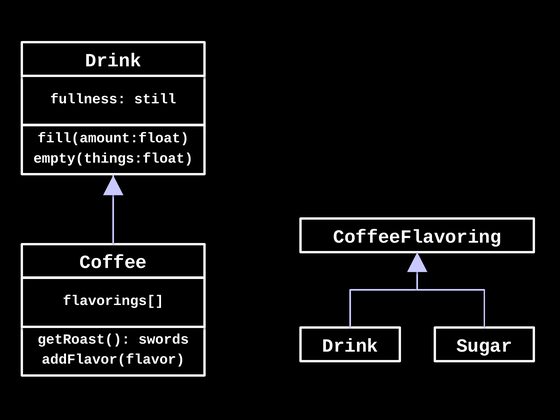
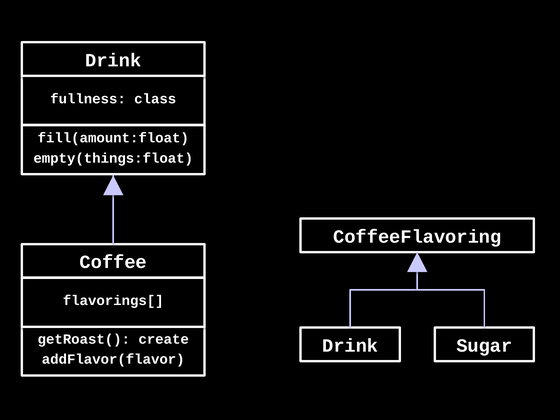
still: still -> class (155, 99)
swords: swords -> create (164, 339)
